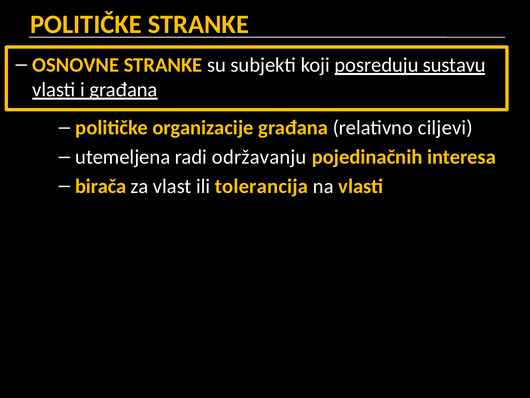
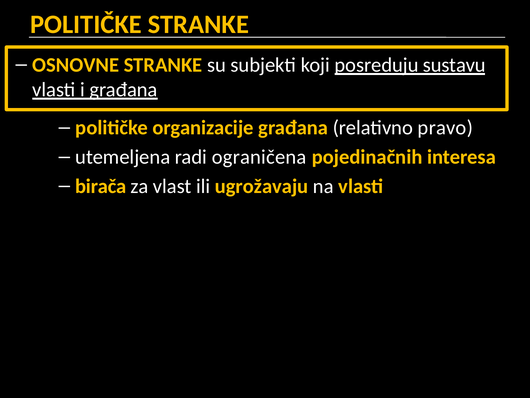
ciljevi: ciljevi -> pravo (445, 128)
održavanju: održavanju -> ograničena (259, 157)
tolerancija: tolerancija -> ugrožavaju (262, 186)
